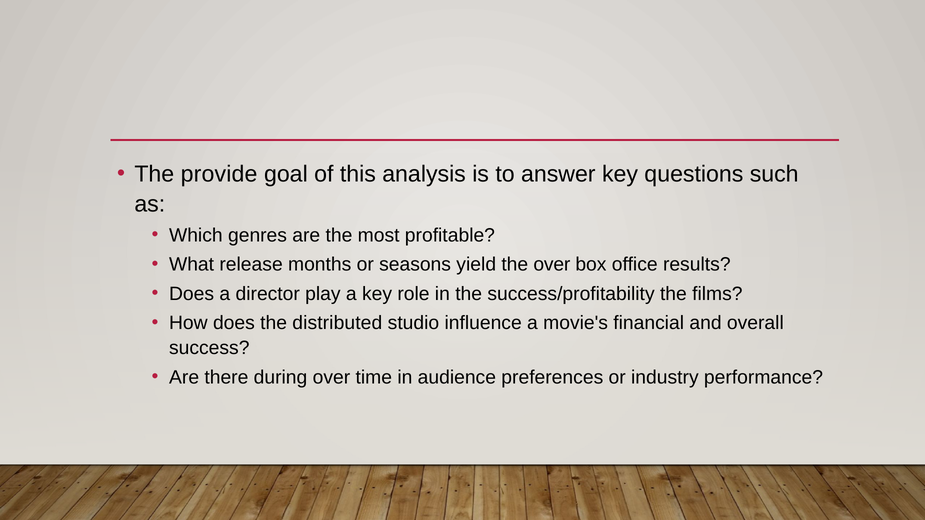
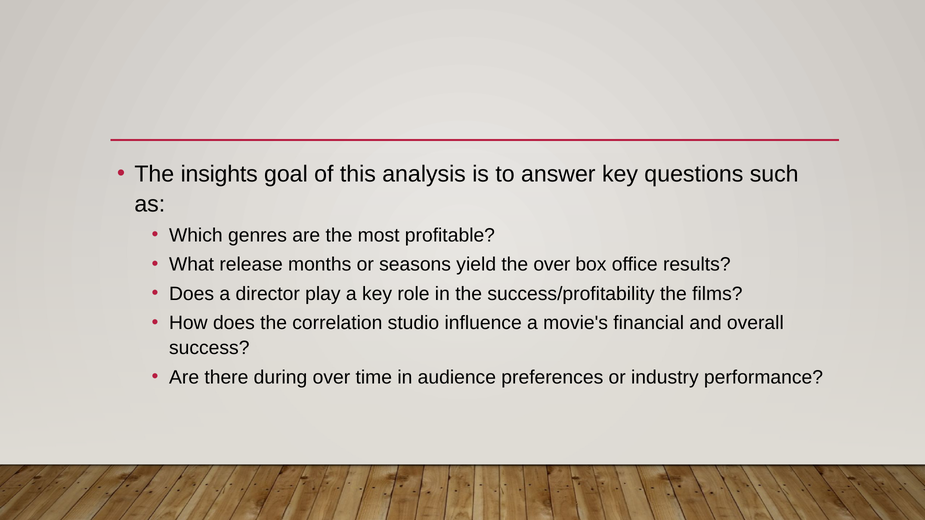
provide: provide -> insights (219, 174)
distributed: distributed -> correlation (337, 323)
